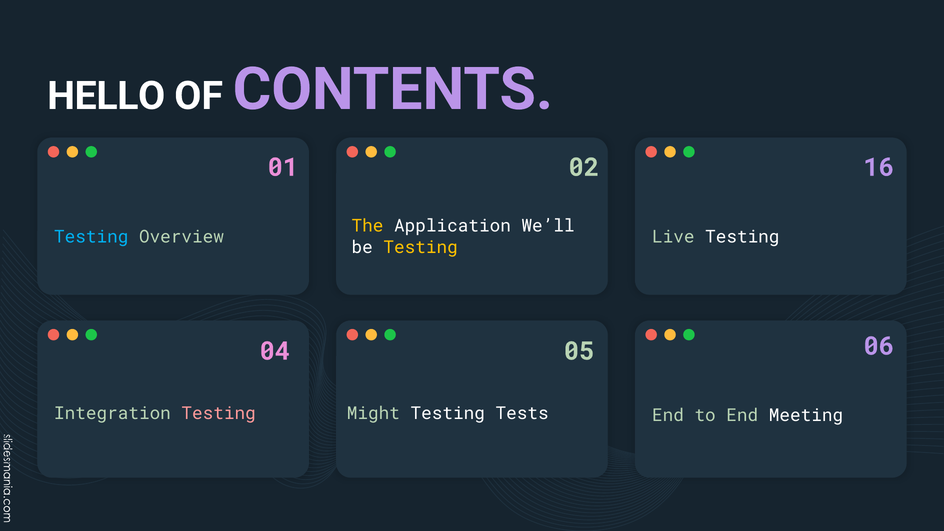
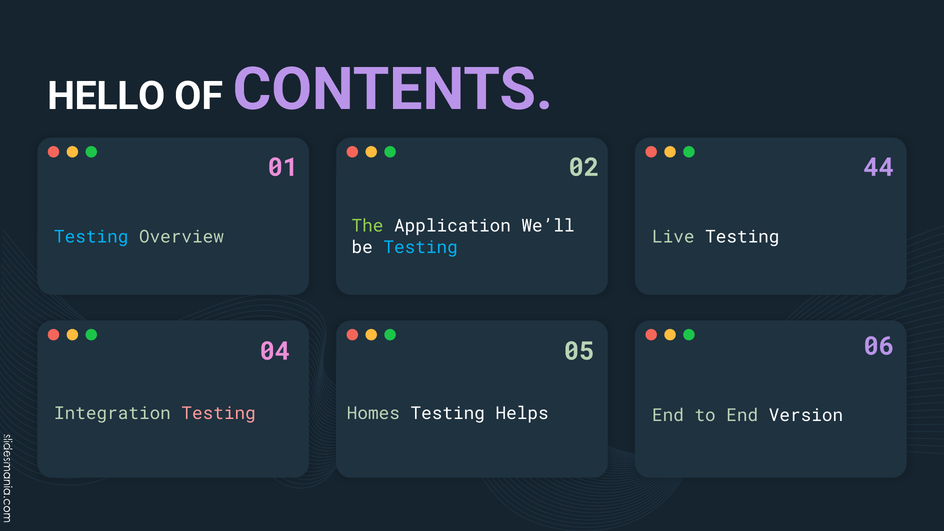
16: 16 -> 44 (879, 167)
The colour: yellow -> light green (368, 226)
Testing colour: yellow -> light blue (421, 247)
Might: Might -> Homes (373, 413)
Tests: Tests -> Helps (522, 413)
Meeting: Meeting -> Version (806, 416)
